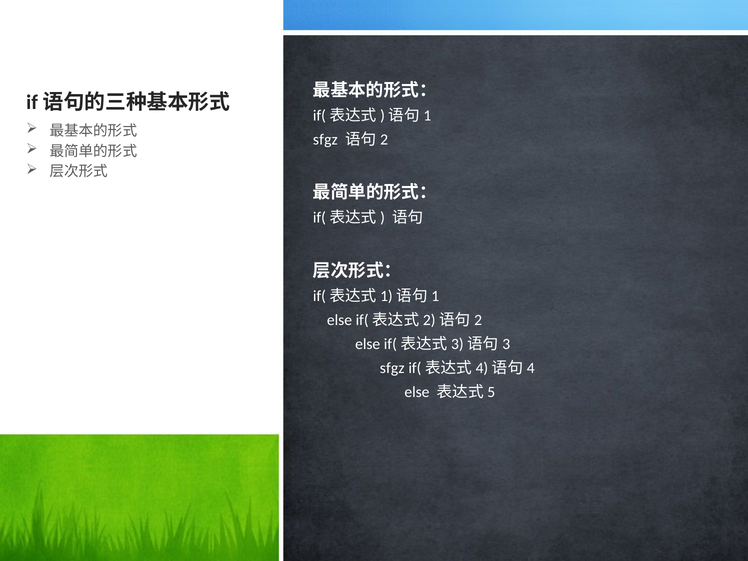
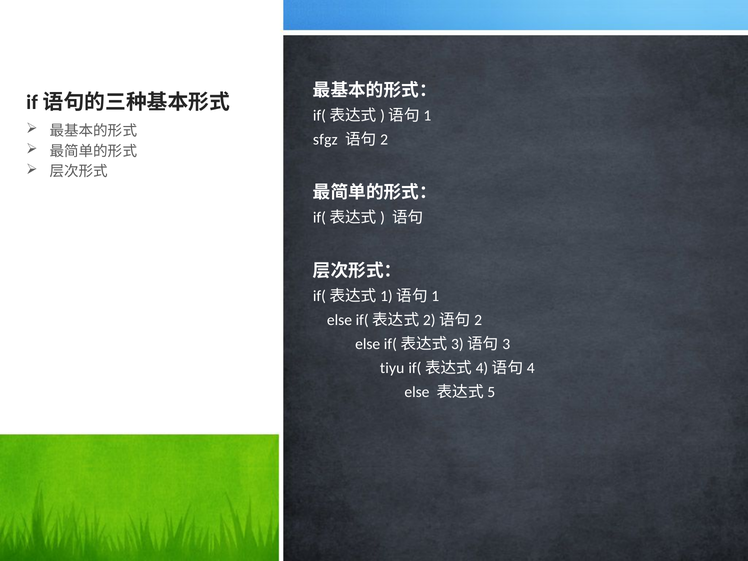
sfgz: sfgz -> tiyu (392, 368)
